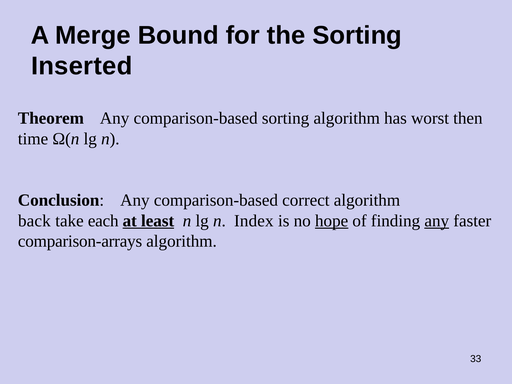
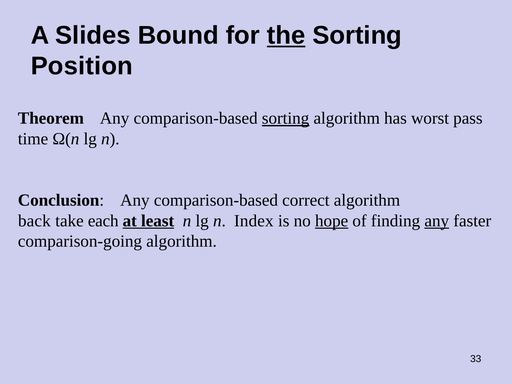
Merge: Merge -> Slides (93, 35)
the underline: none -> present (286, 35)
Inserted: Inserted -> Position (82, 66)
sorting underline: none -> present (286, 118)
then: then -> pass (468, 118)
comparison-arrays: comparison-arrays -> comparison-going (80, 241)
